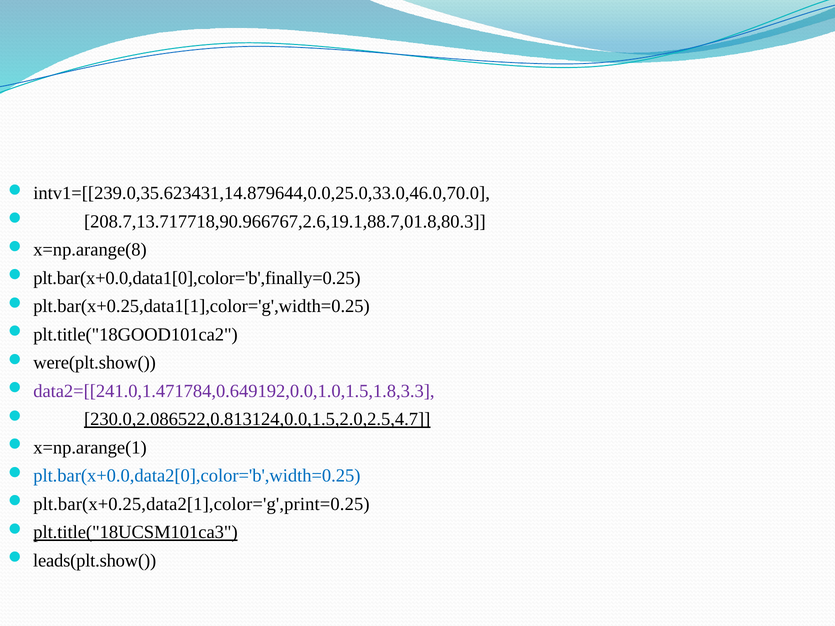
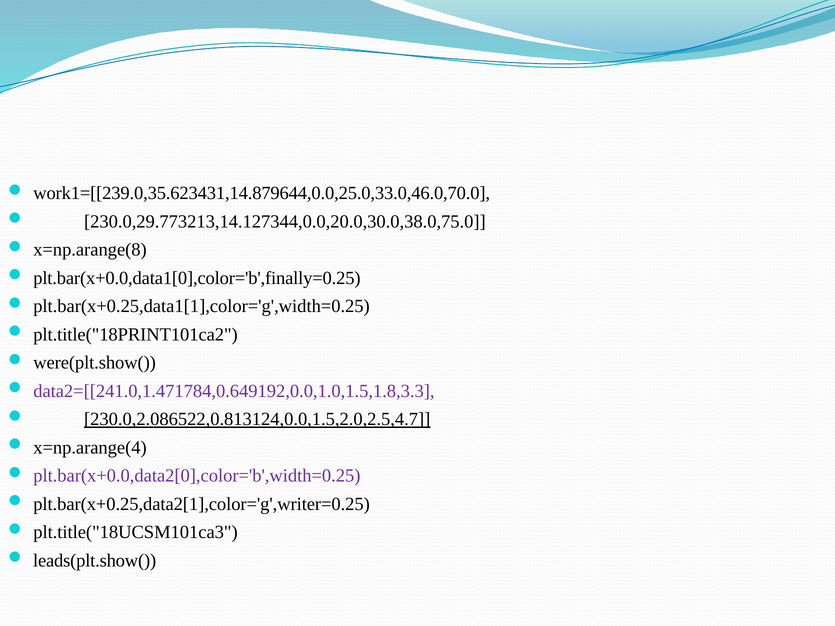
intv1=[[239.0,35.623431,14.879644,0.0,25.0,33.0,46.0,70.0: intv1=[[239.0,35.623431,14.879644,0.0,25.0,33.0,46.0,70.0 -> work1=[[239.0,35.623431,14.879644,0.0,25.0,33.0,46.0,70.0 (262, 193)
208.7,13.717718,90.966767,2.6,19.1,88.7,01.8,80.3: 208.7,13.717718,90.966767,2.6,19.1,88.7,01.8,80.3 -> 230.0,29.773213,14.127344,0.0,20.0,30.0,38.0,75.0 (285, 222)
plt.title("18GOOD101ca2: plt.title("18GOOD101ca2 -> plt.title("18PRINT101ca2 (135, 335)
x=np.arange(1: x=np.arange(1 -> x=np.arange(4 (90, 448)
plt.bar(x+0.0,data2[0],color='b',width=0.25 colour: blue -> purple (197, 476)
plt.bar(x+0.25,data2[1],color='g',print=0.25: plt.bar(x+0.25,data2[1],color='g',print=0.25 -> plt.bar(x+0.25,data2[1],color='g',writer=0.25 (202, 504)
plt.title("18UCSM101ca3 underline: present -> none (135, 532)
